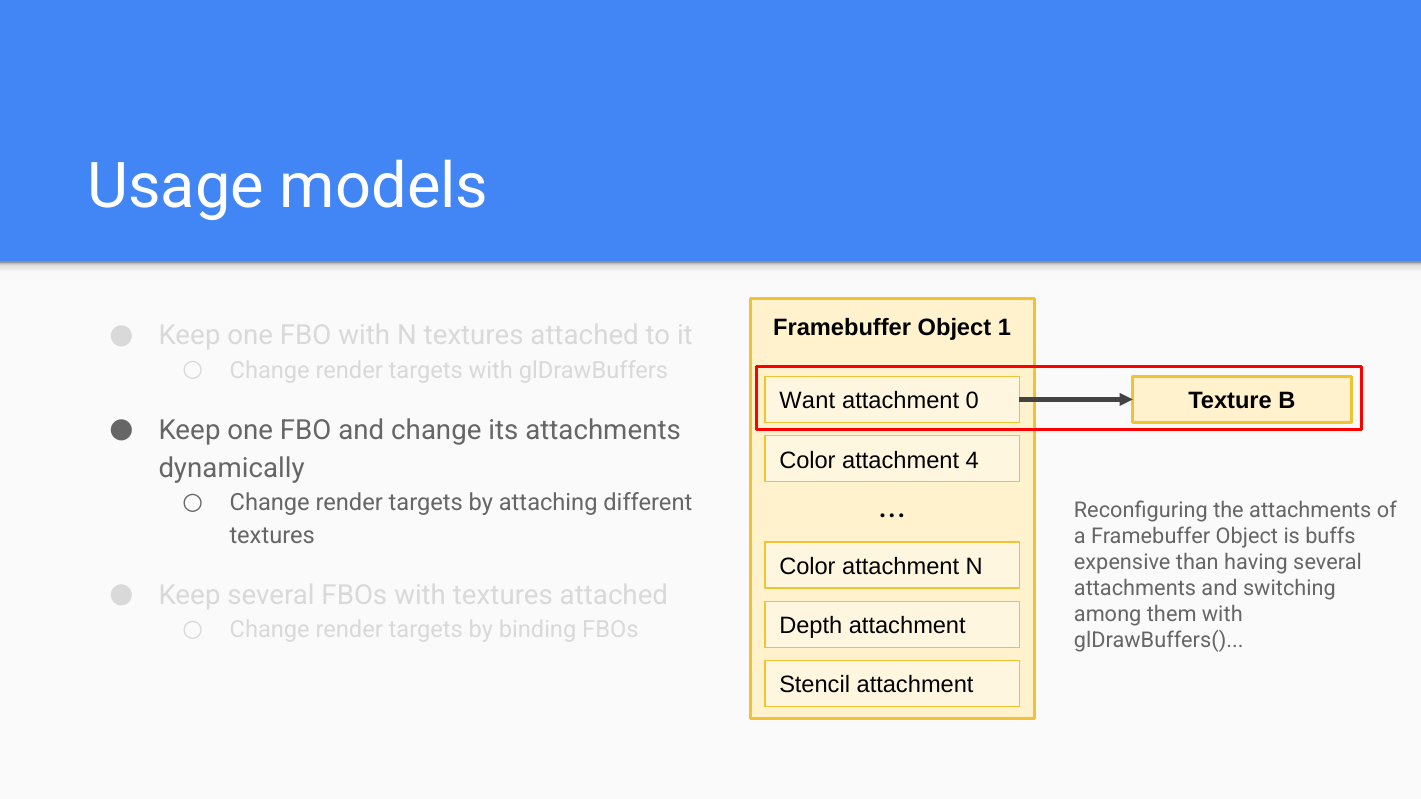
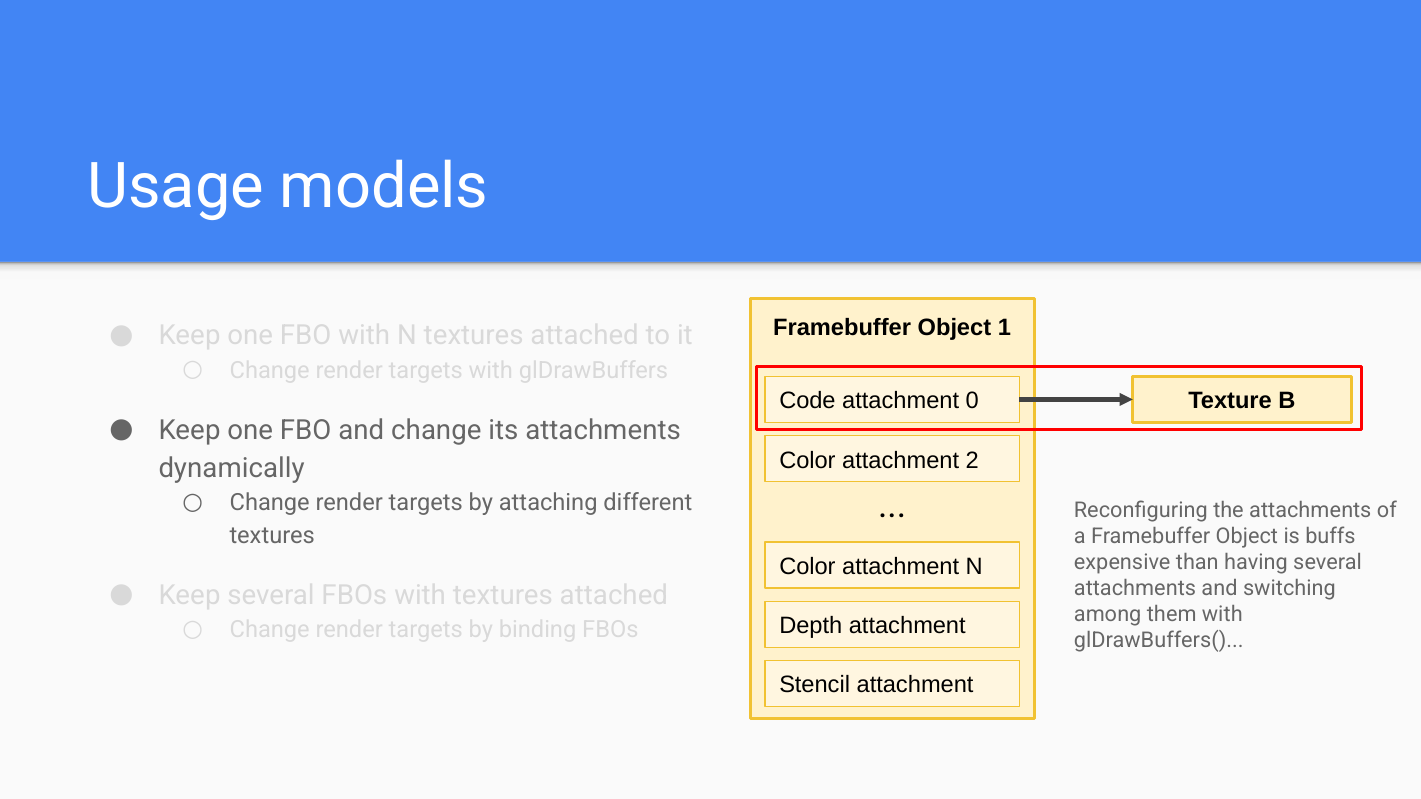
Want: Want -> Code (807, 401)
4: 4 -> 2 (972, 460)
